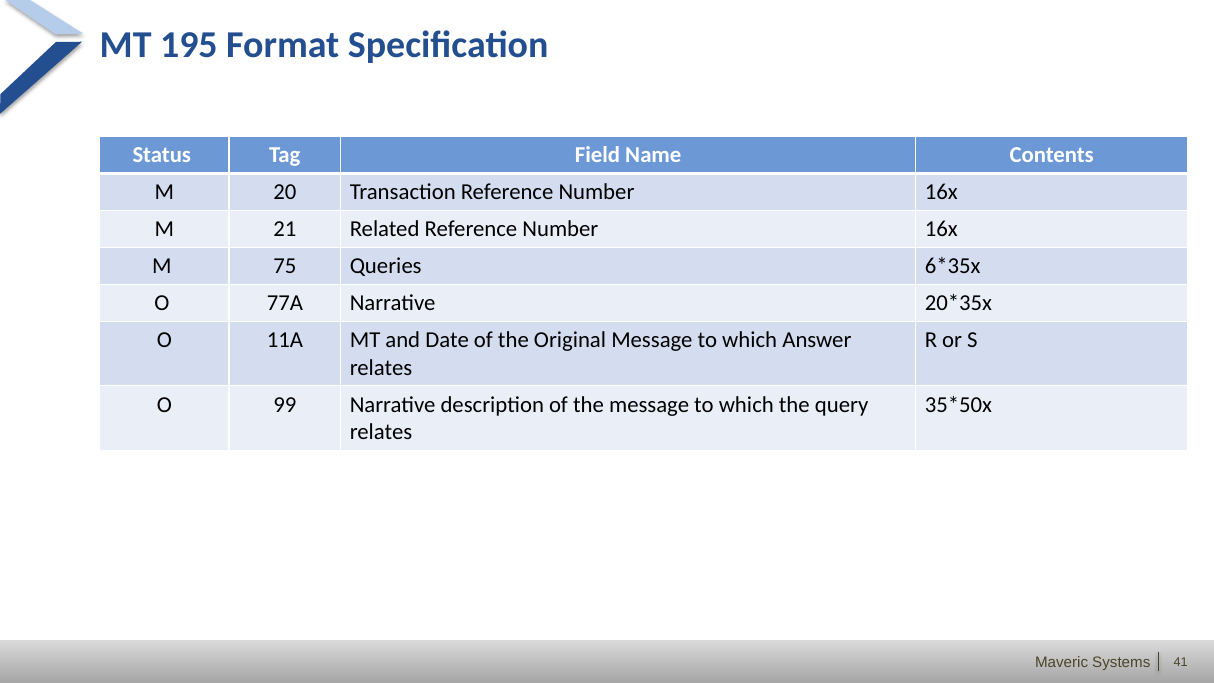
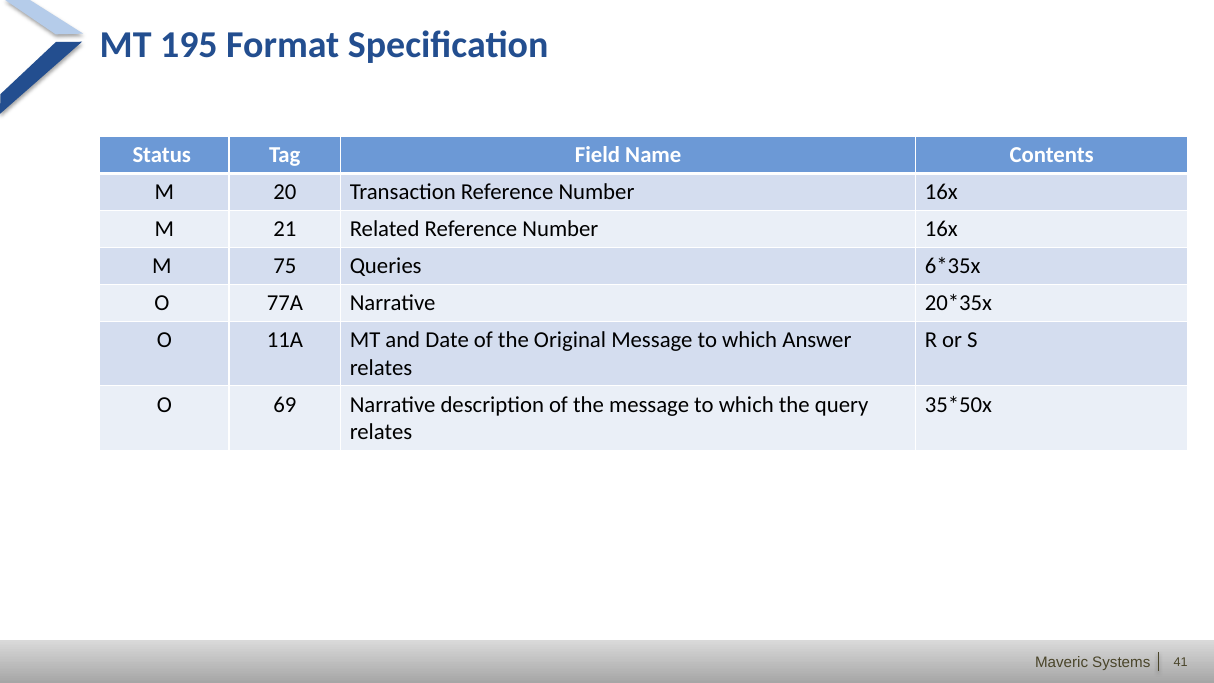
99: 99 -> 69 (285, 405)
